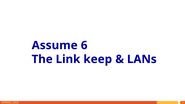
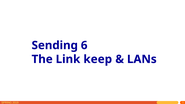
Assume: Assume -> Sending (55, 45)
